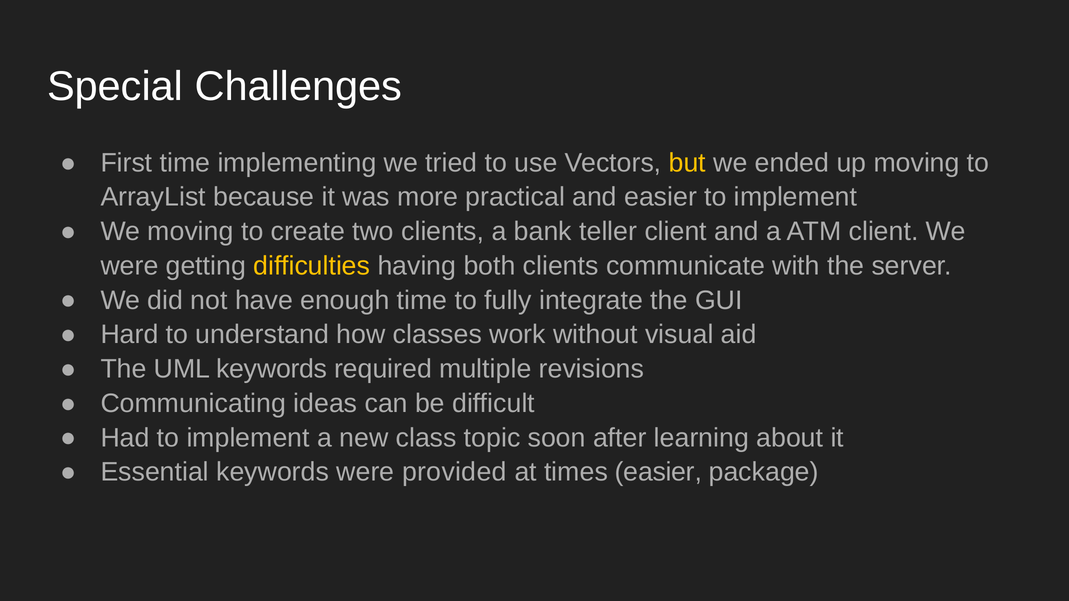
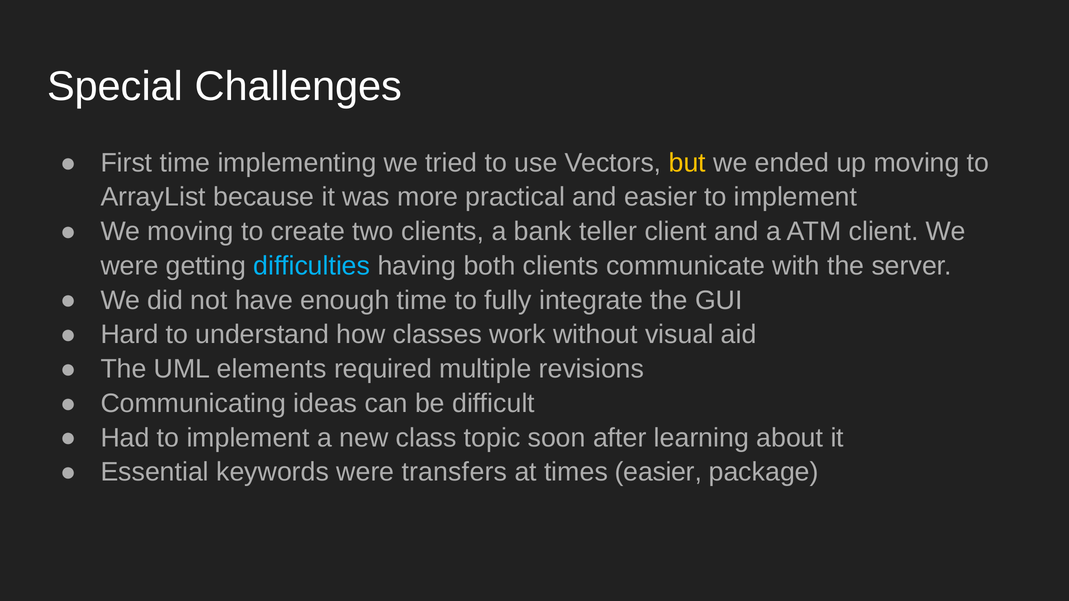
difficulties colour: yellow -> light blue (312, 266)
UML keywords: keywords -> elements (272, 369)
provided: provided -> transfers (454, 472)
